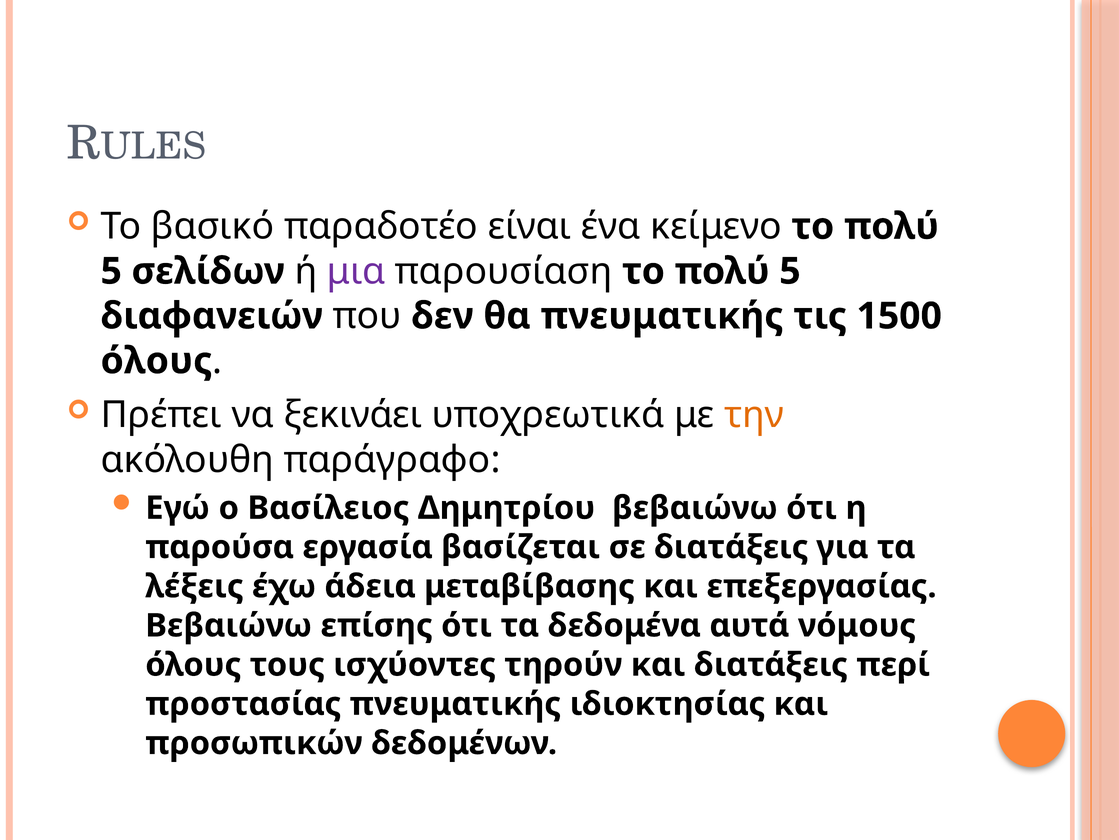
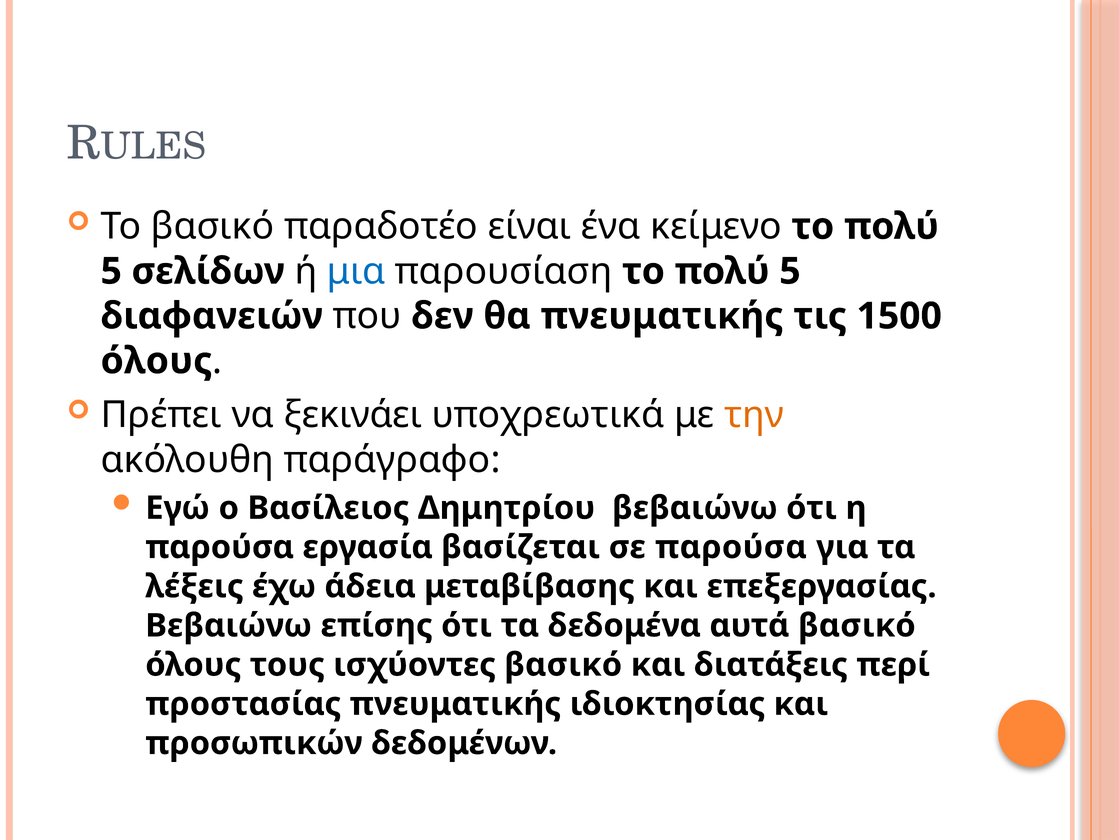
μια colour: purple -> blue (356, 271)
σε διατάξεις: διατάξεις -> παρούσα (731, 547)
αυτά νόμους: νόμους -> βασικό (857, 625)
ισχύοντες τηρούν: τηρούν -> βασικό (563, 664)
